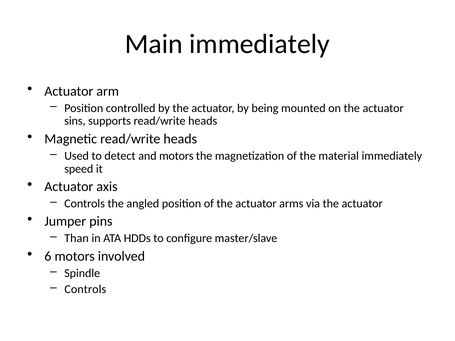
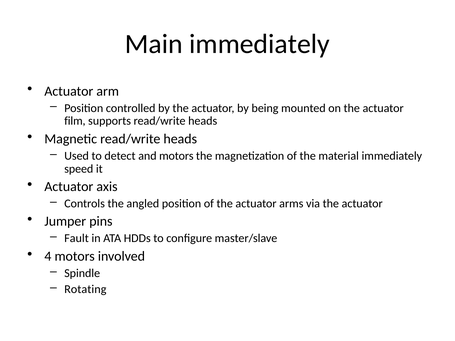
sins: sins -> film (75, 121)
Than: Than -> Fault (77, 238)
6: 6 -> 4 (48, 256)
Controls: Controls -> Rotating (85, 289)
